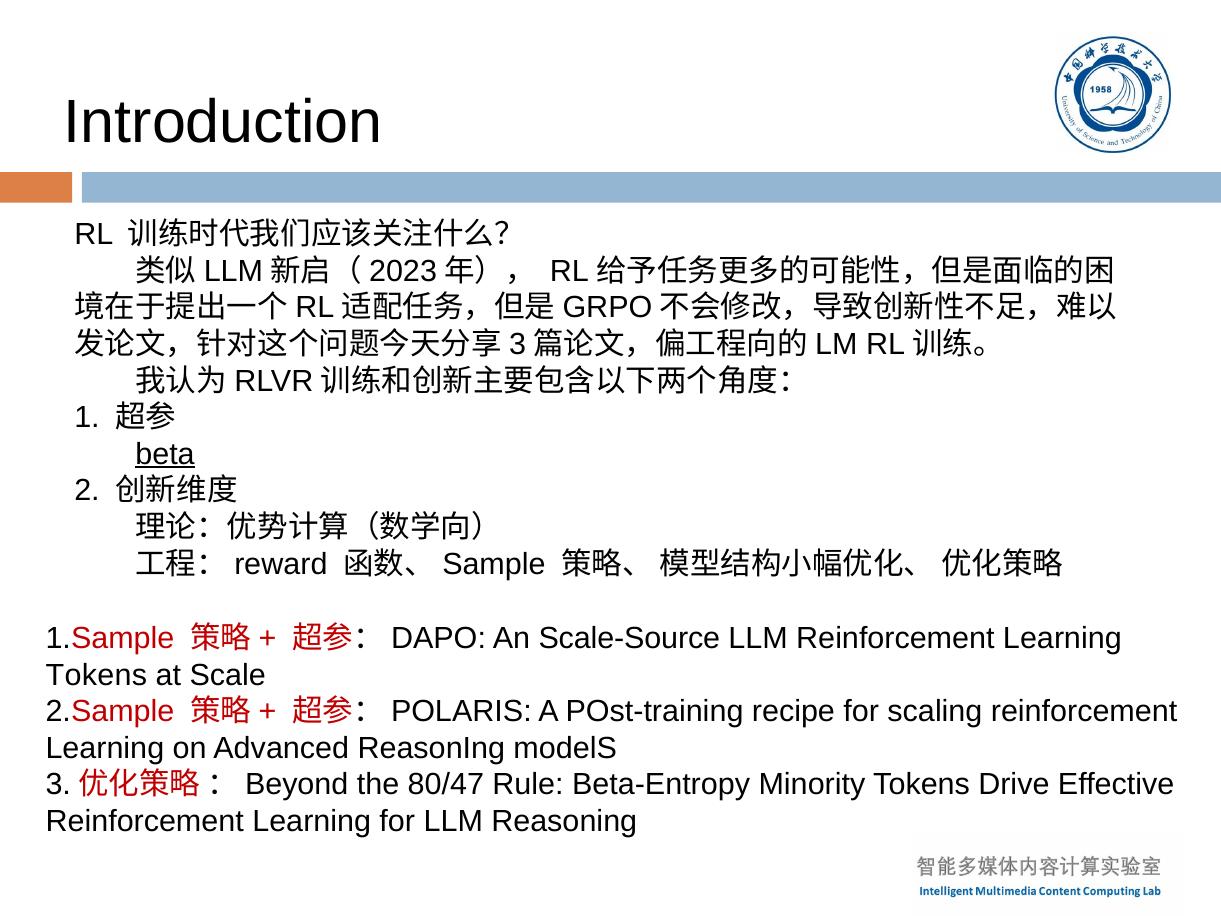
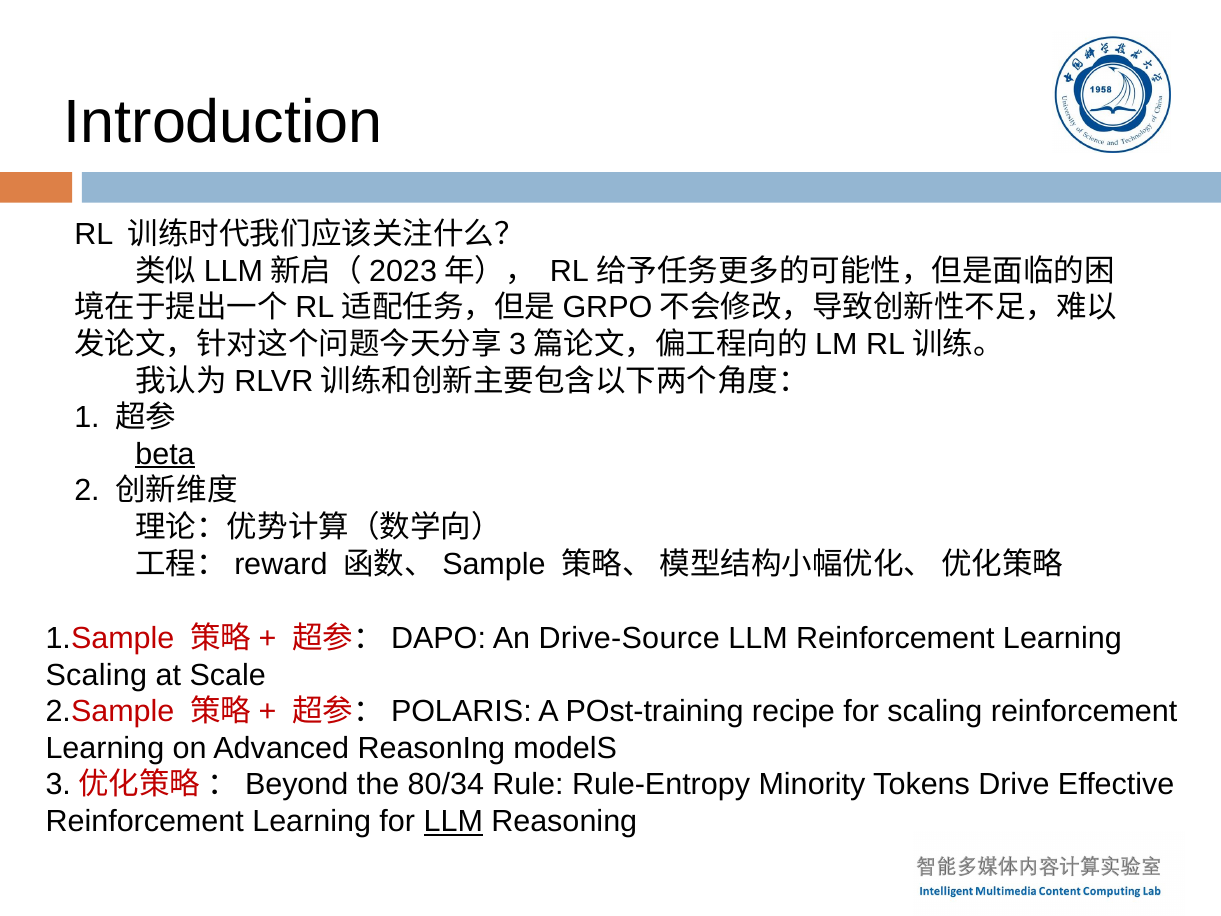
Scale-Source: Scale-Source -> Drive-Source (629, 638)
Tokens: Tokens -> Scaling (96, 675)
80/47: 80/47 -> 80/34 (446, 785)
Beta-Entropy: Beta-Entropy -> Rule-Entropy (661, 785)
LLM underline: none -> present (453, 821)
